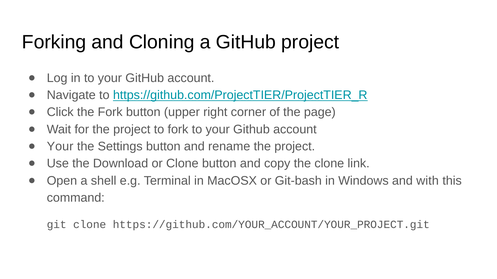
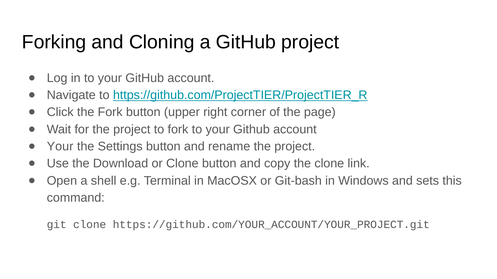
with: with -> sets (428, 181)
